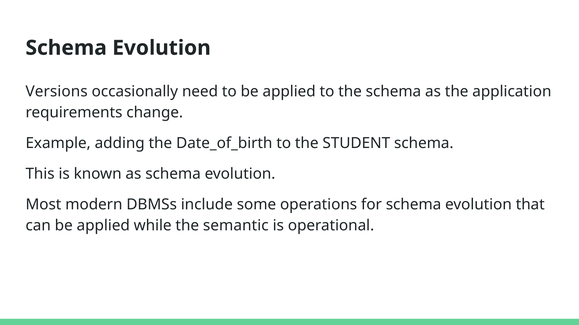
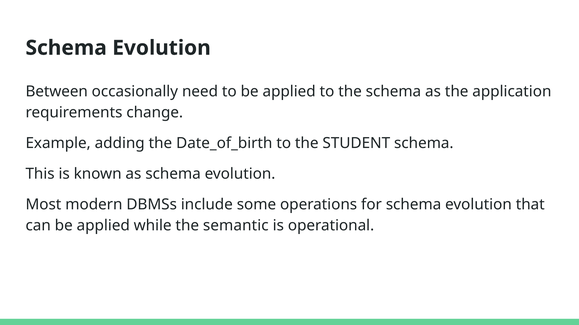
Versions: Versions -> Between (57, 92)
